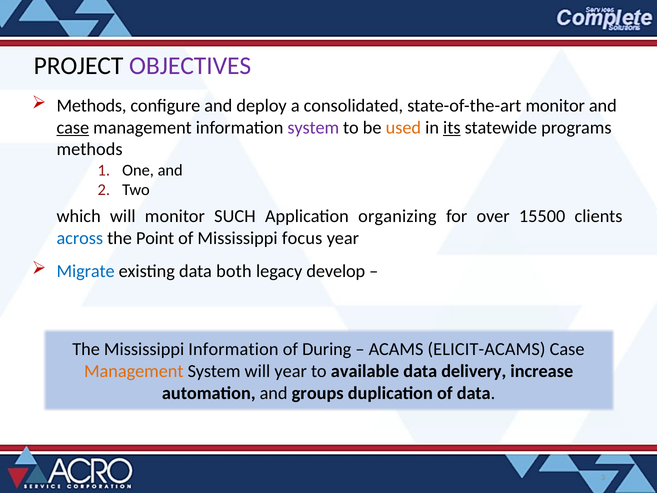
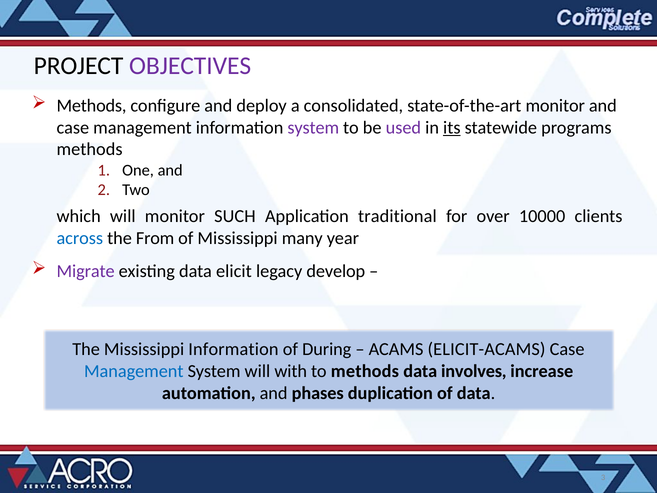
case underline: present -> none (73, 127)
used colour: orange -> purple (403, 127)
organizing: organizing -> traditional (397, 216)
15500: 15500 -> 10000 (542, 216)
Point: Point -> From (155, 238)
focus: focus -> many (302, 238)
Migrate colour: blue -> purple (86, 271)
both: both -> elicit (234, 271)
Management colour: orange -> blue (134, 371)
will year: year -> with (291, 371)
to available: available -> methods (365, 371)
delivery: delivery -> involves (474, 371)
groups: groups -> phases (318, 393)
